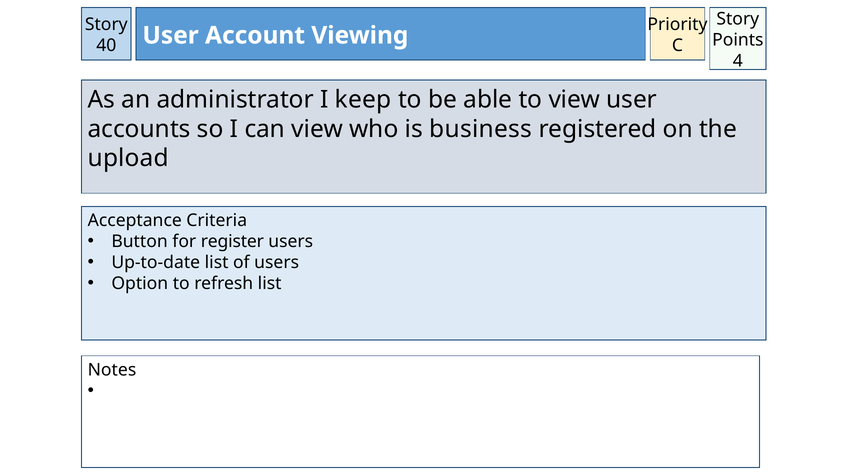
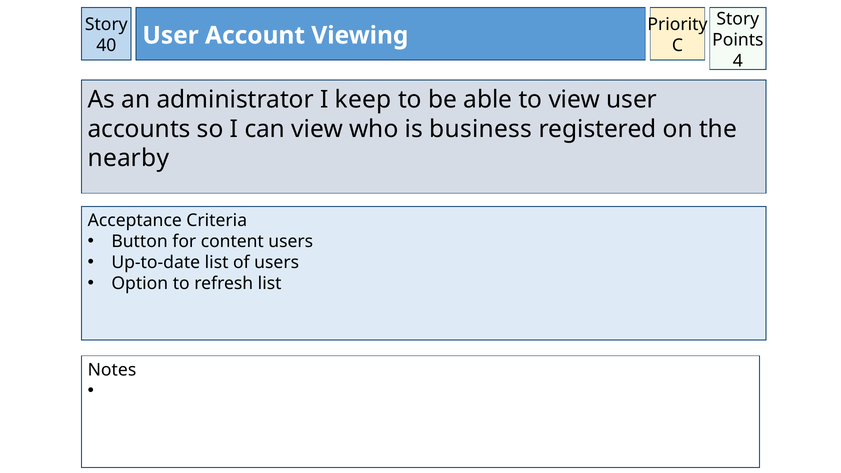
upload: upload -> nearby (128, 158)
register: register -> content (232, 242)
